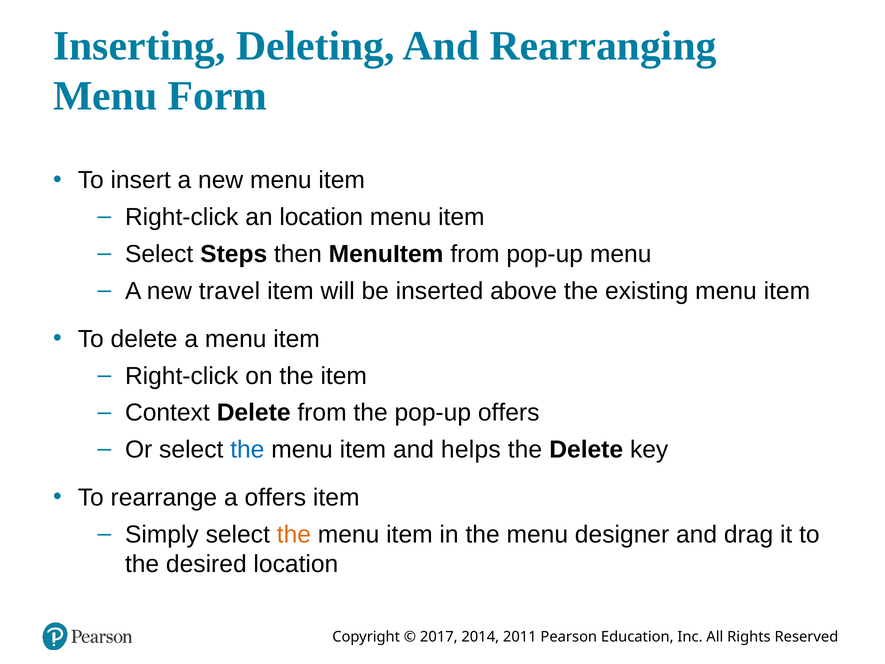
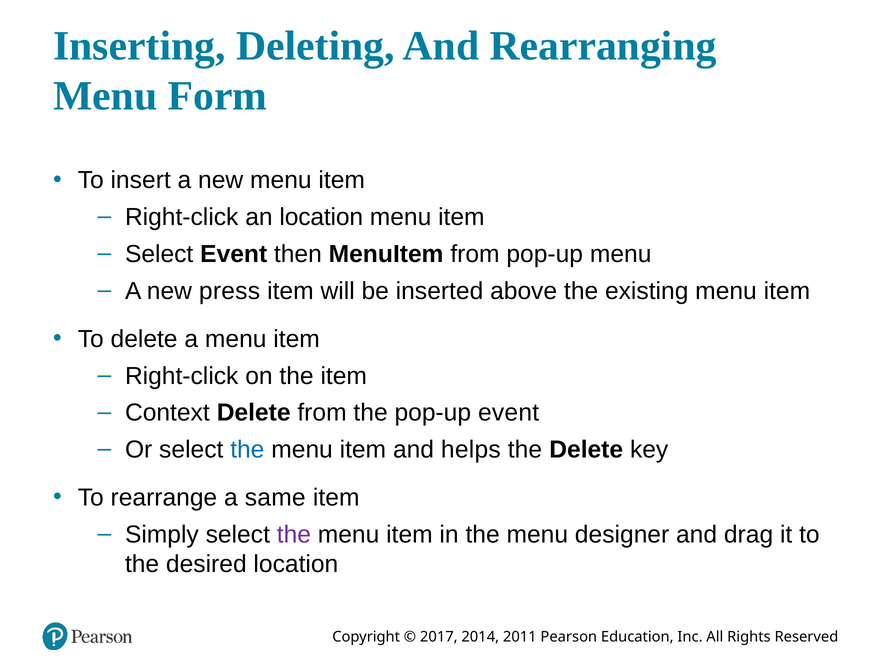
Select Steps: Steps -> Event (234, 254)
travel: travel -> press (230, 291)
pop-up offers: offers -> event (509, 413)
a offers: offers -> same (275, 497)
the colour: orange -> purple (294, 534)
